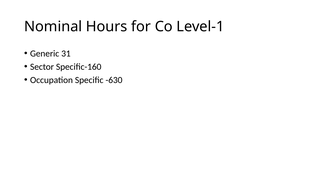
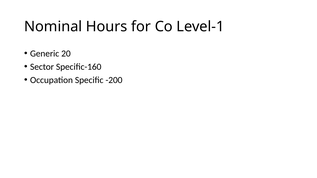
31: 31 -> 20 (66, 54)
-630: -630 -> -200 (114, 80)
